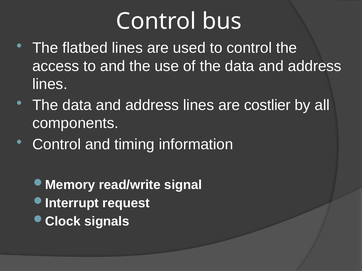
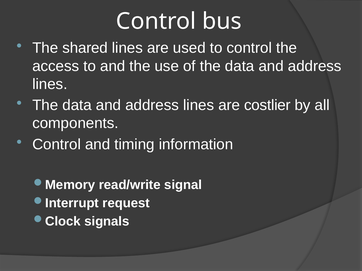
flatbed: flatbed -> shared (85, 48)
